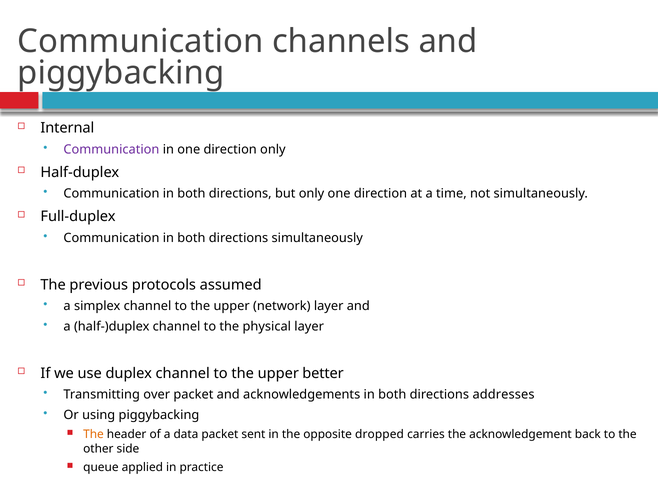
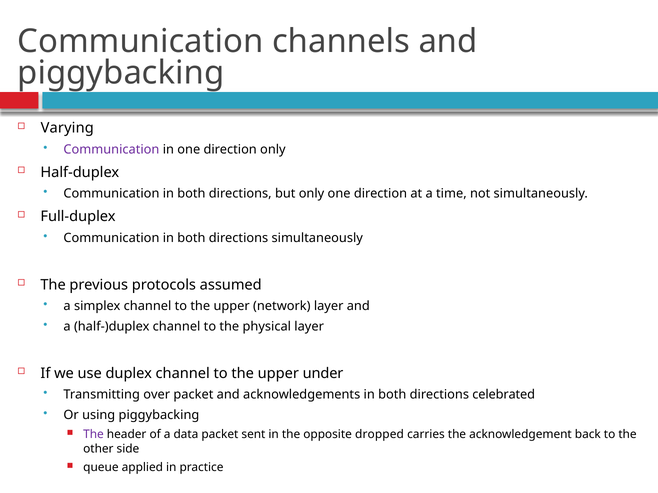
Internal: Internal -> Varying (67, 128)
better: better -> under (323, 374)
addresses: addresses -> celebrated (504, 395)
The colour: orange -> purple (94, 435)
